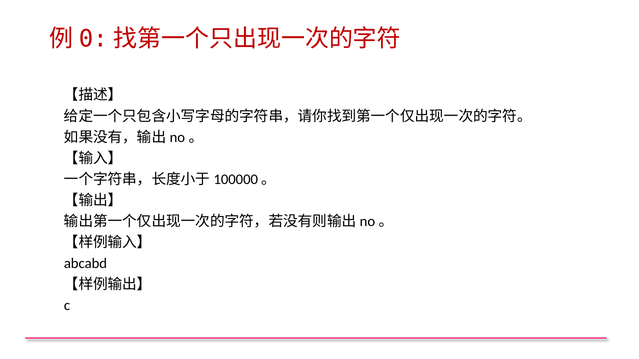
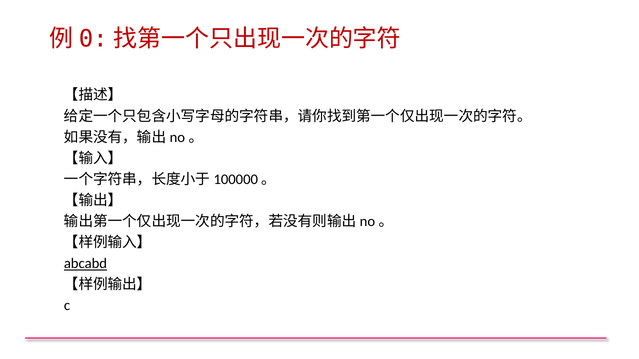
abcabd underline: none -> present (85, 264)
